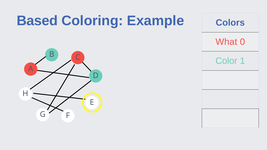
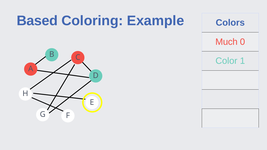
What: What -> Much (226, 42)
